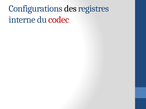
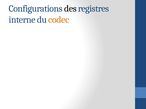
codec colour: red -> orange (59, 20)
